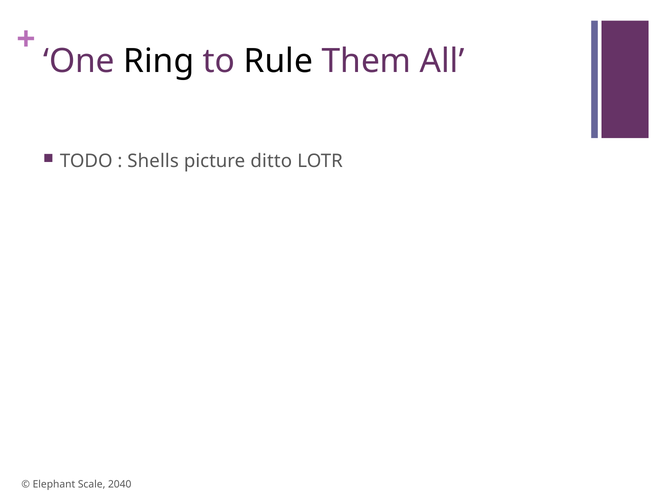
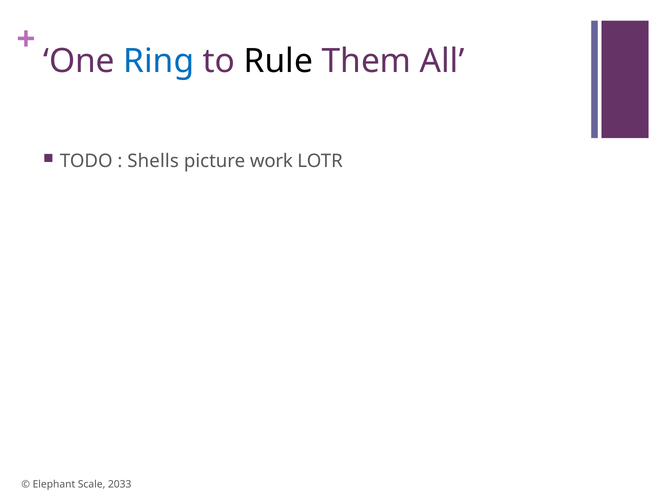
Ring colour: black -> blue (159, 61)
ditto: ditto -> work (271, 161)
2040: 2040 -> 2033 (120, 484)
